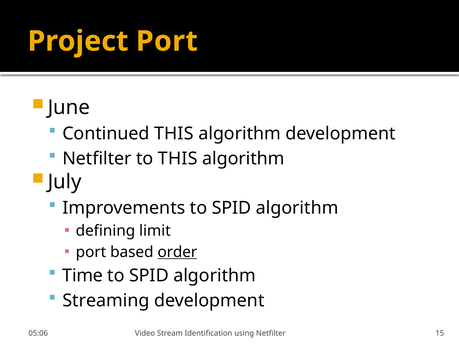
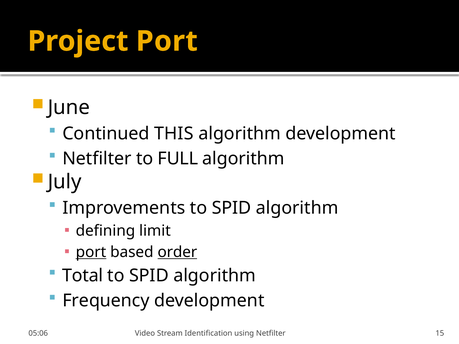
to THIS: THIS -> FULL (178, 159)
port underline: none -> present (91, 252)
Time: Time -> Total (83, 276)
Streaming: Streaming -> Frequency (106, 301)
